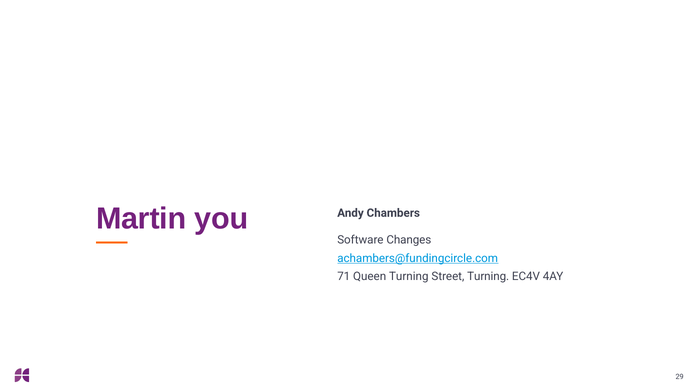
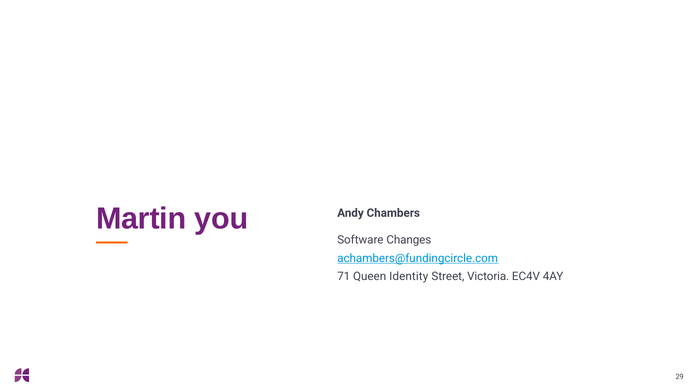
Queen Turning: Turning -> Identity (409, 277)
Street Turning: Turning -> Victoria (488, 277)
